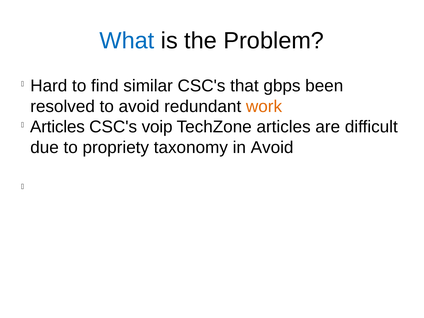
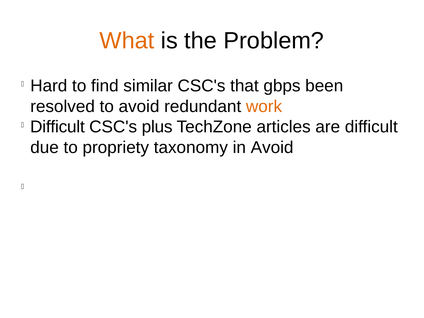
What colour: blue -> orange (127, 41)
Articles: Articles -> Difficult (57, 127)
voip: voip -> plus (157, 127)
